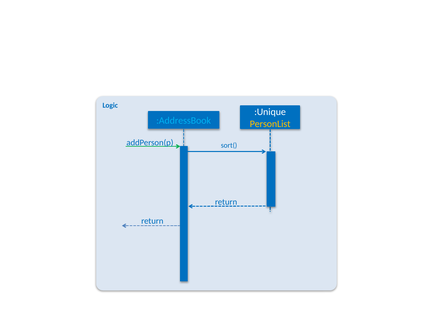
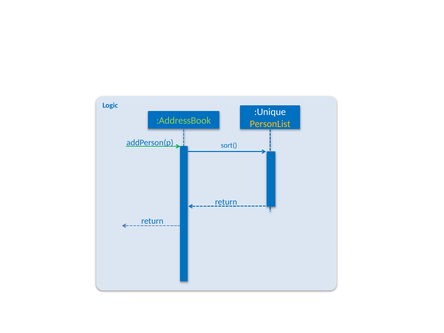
:AddressBook colour: light blue -> light green (184, 121)
